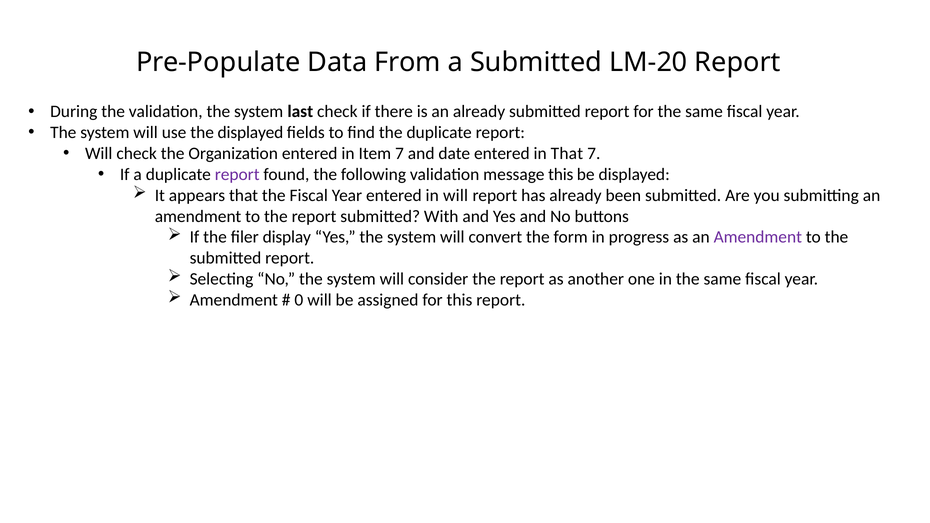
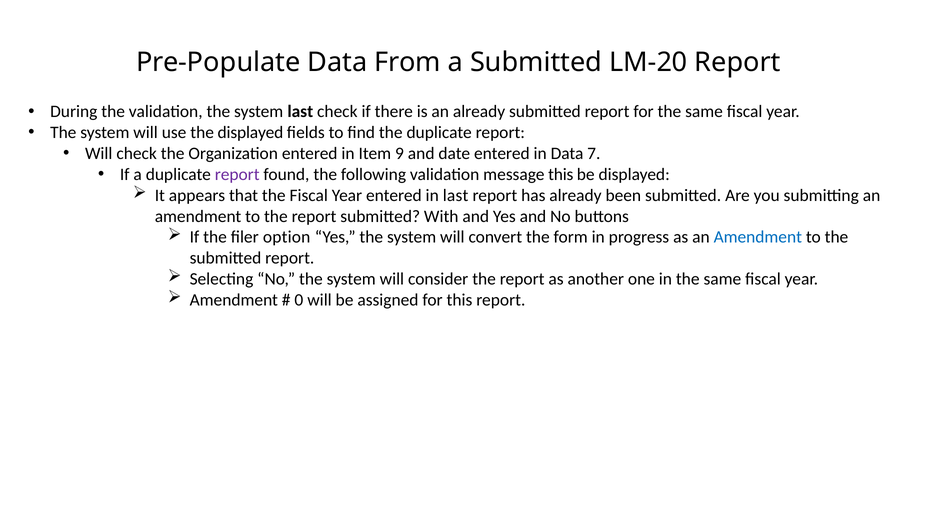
Item 7: 7 -> 9 (399, 154)
in That: That -> Data (567, 154)
in will: will -> last (456, 195)
display: display -> option (287, 237)
Amendment colour: purple -> blue (758, 237)
